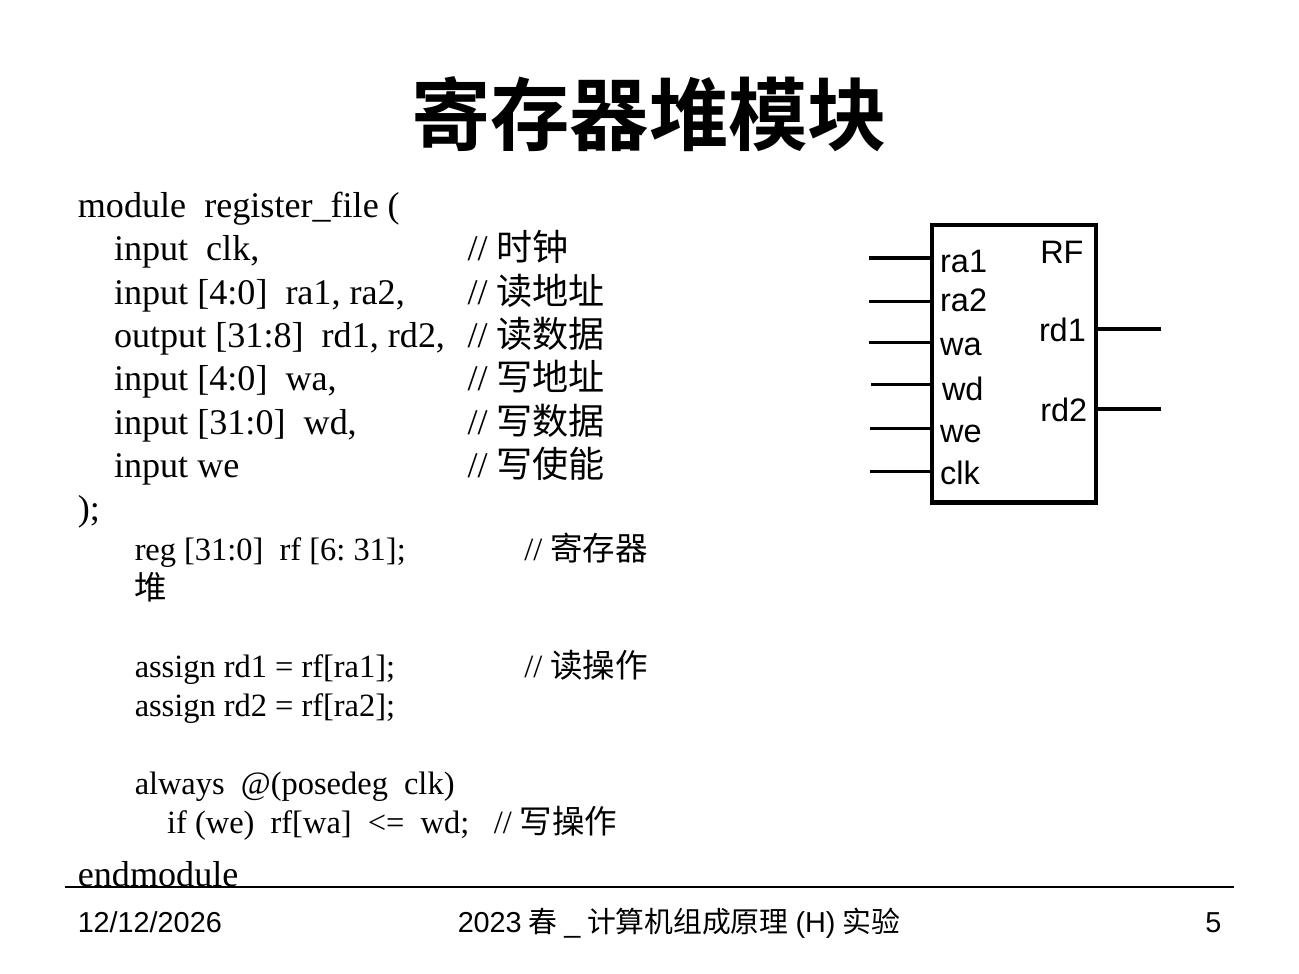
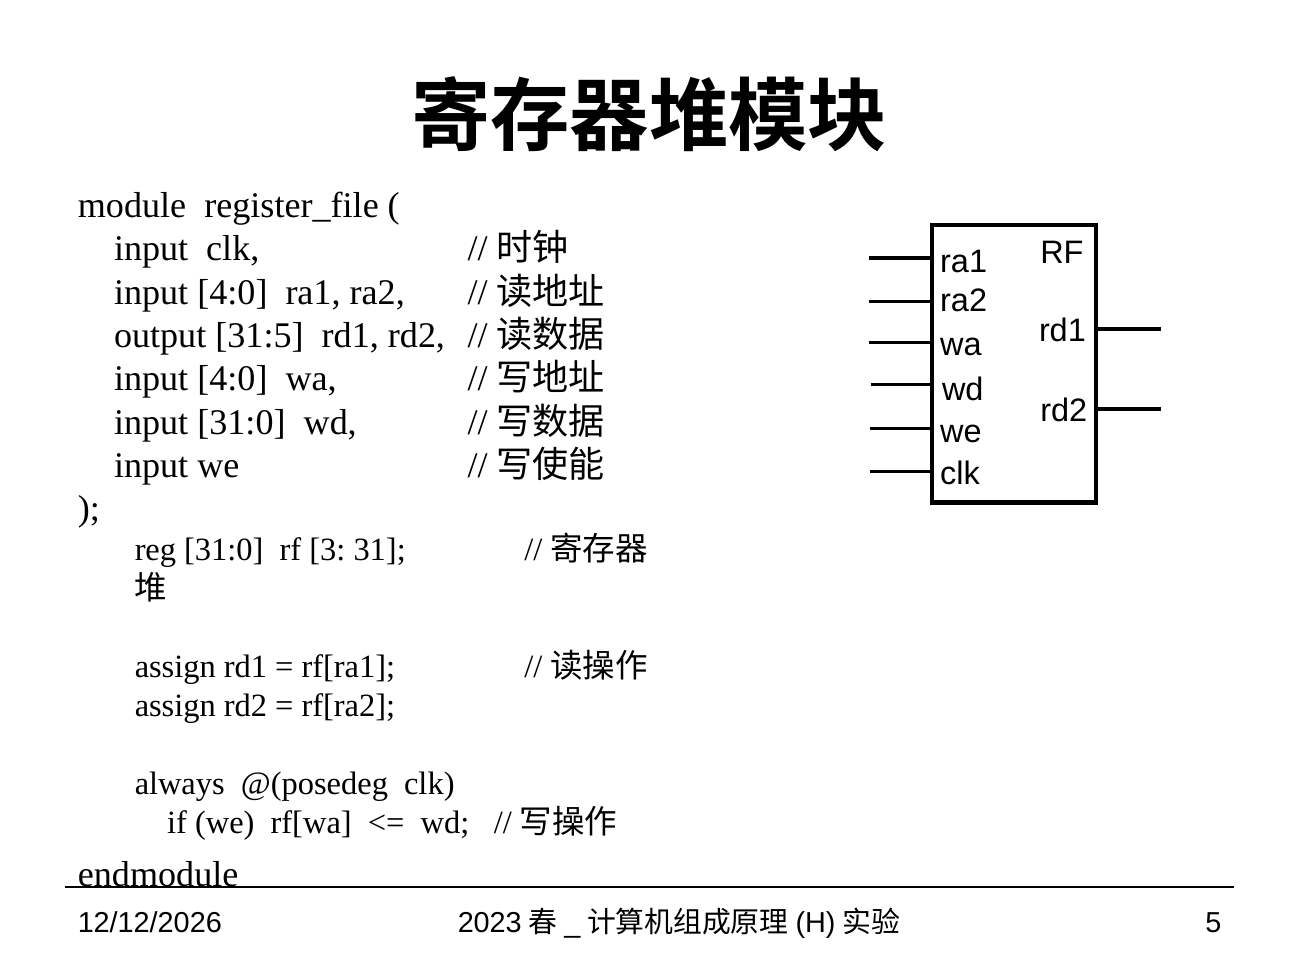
31:8: 31:8 -> 31:5 (260, 336)
6: 6 -> 3 (327, 550)
